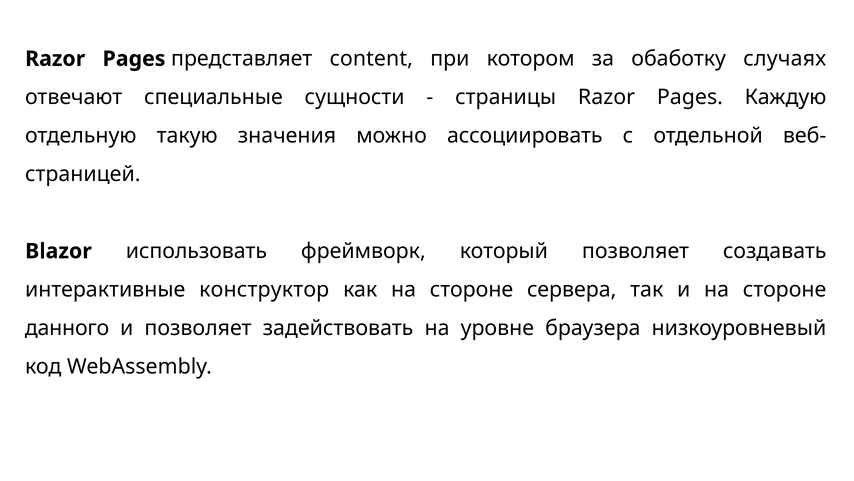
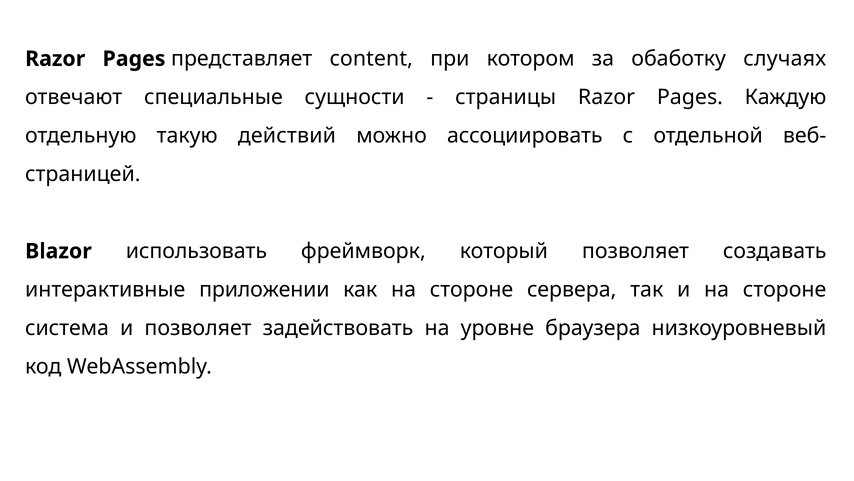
значения: значения -> действий (287, 136)
конструктор: конструктор -> приложении (264, 289)
данного: данного -> система (67, 328)
